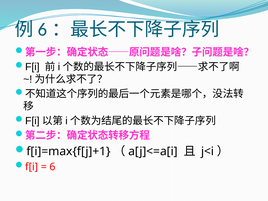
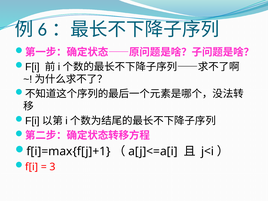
6: 6 -> 3 (53, 167)
